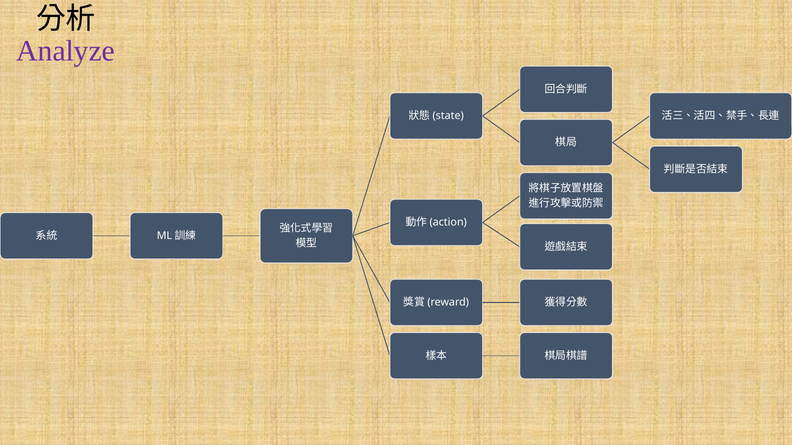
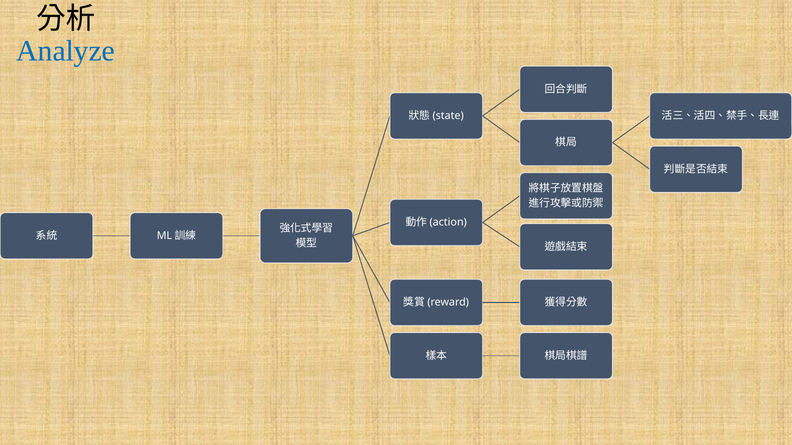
Analyze colour: purple -> blue (66, 51)
